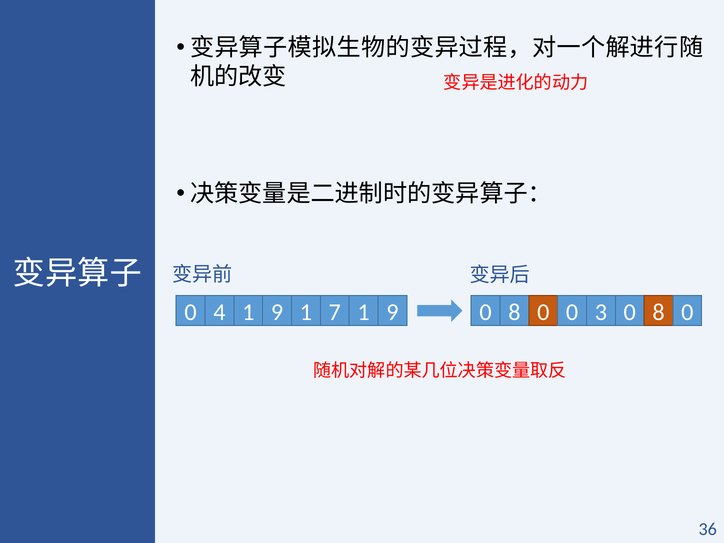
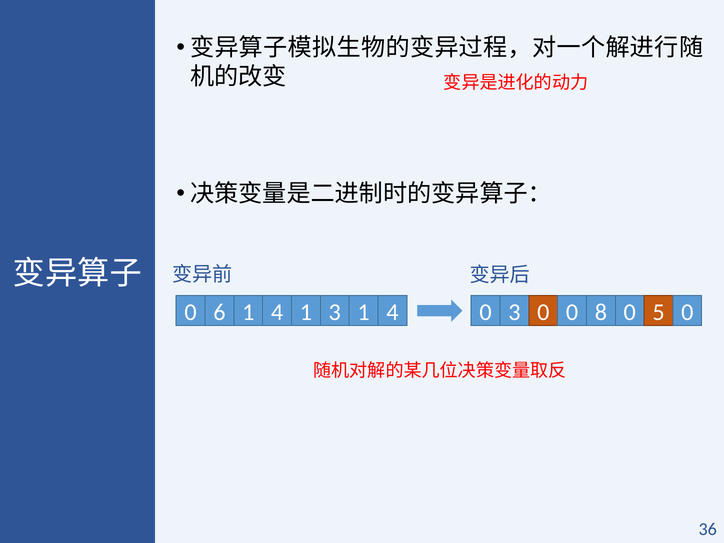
4: 4 -> 6 (219, 312)
9: 9 -> 4 (277, 312)
1 7: 7 -> 3 (335, 312)
9: 9 -> 4 (392, 312)
8: 8 -> 3 (514, 312)
3: 3 -> 8 (601, 312)
8: 8 -> 5 (659, 312)
